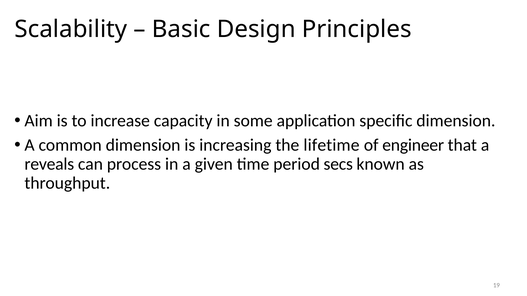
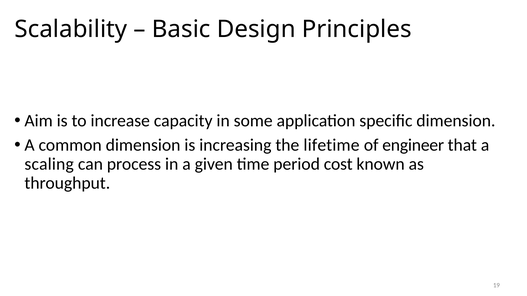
reveals: reveals -> scaling (49, 164)
secs: secs -> cost (338, 164)
